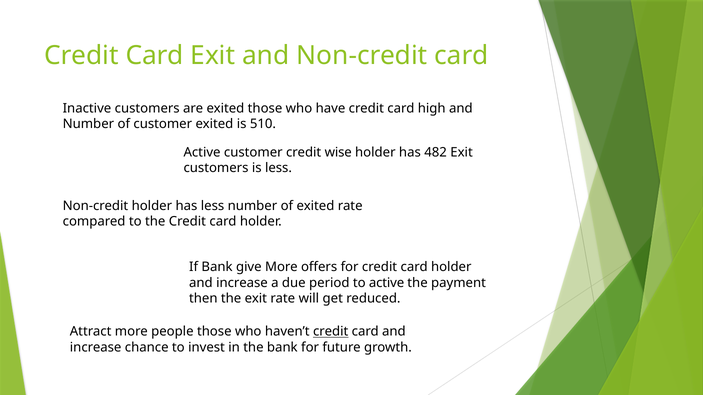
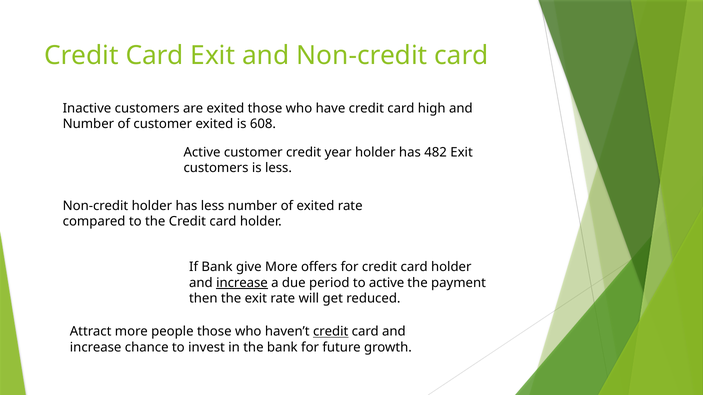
510: 510 -> 608 (263, 124)
wise: wise -> year (338, 152)
increase underline: none -> present (242, 283)
